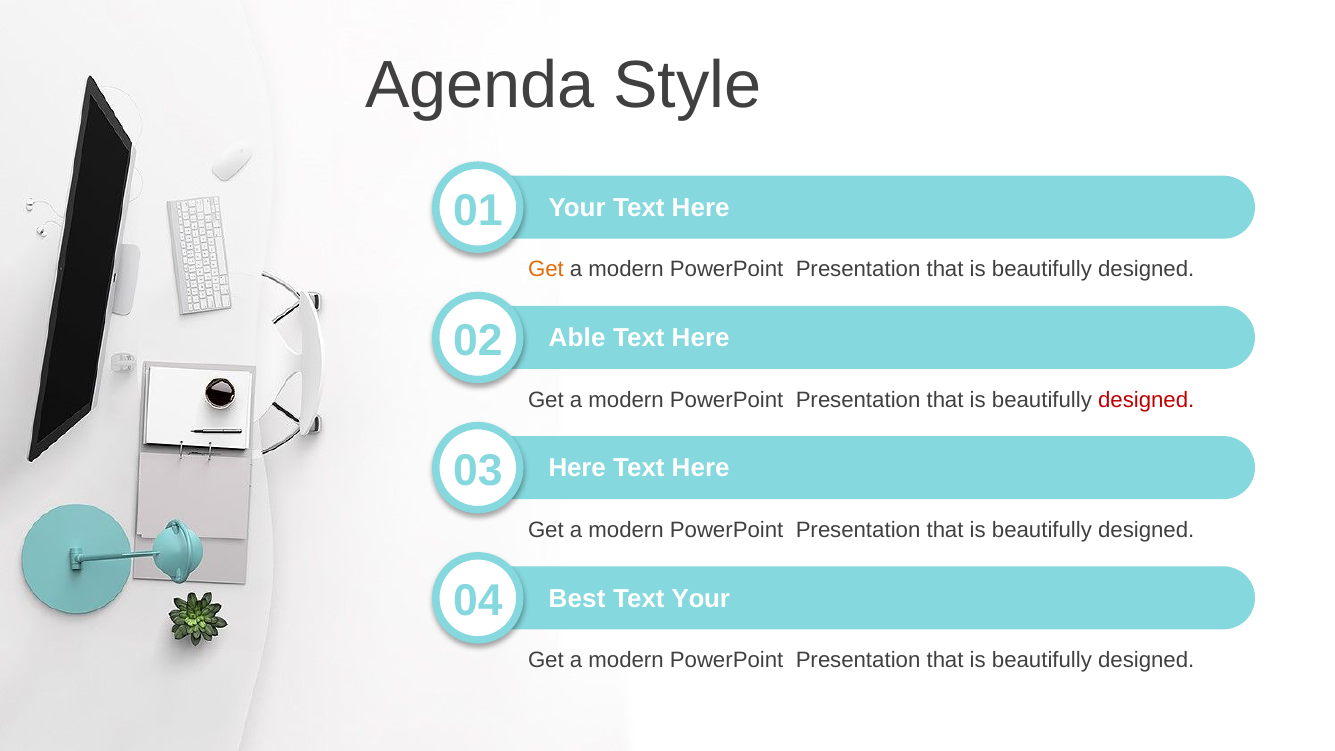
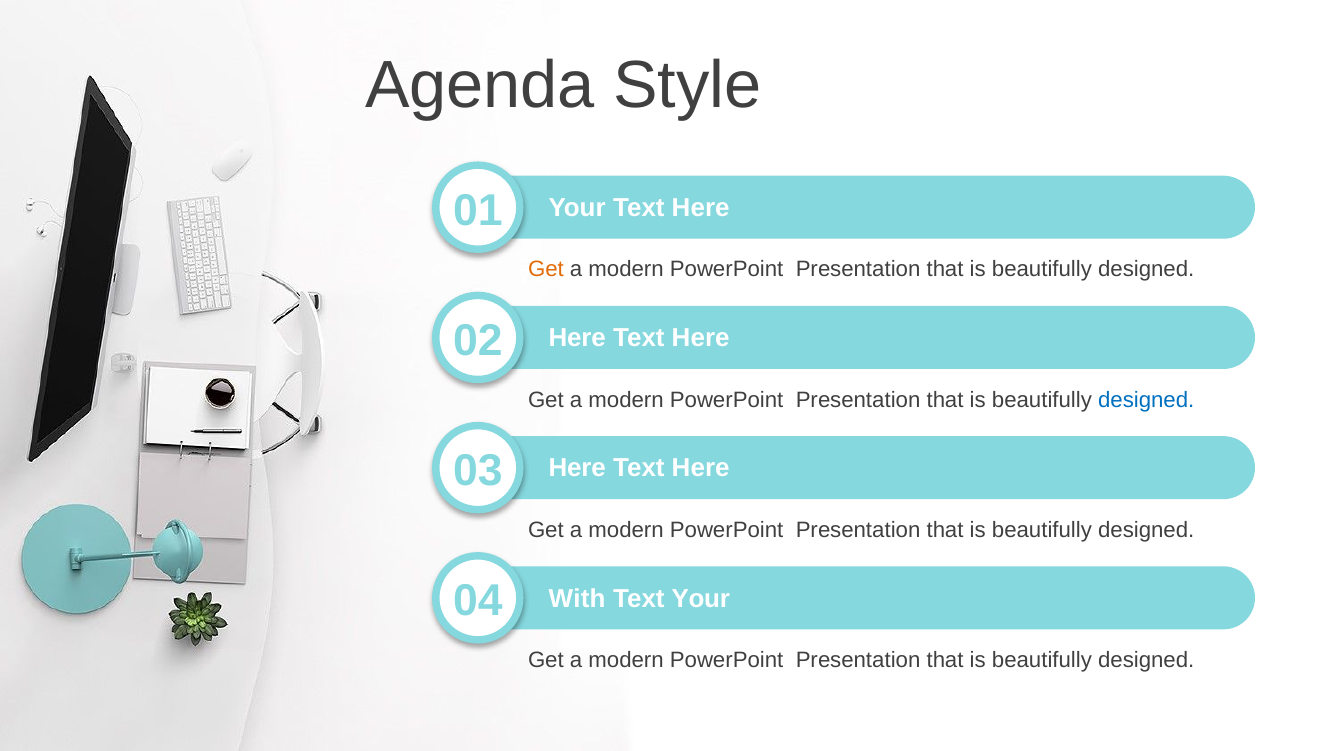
02 Able: Able -> Here (577, 338)
designed colour: red -> blue (1146, 400)
Best: Best -> With (577, 598)
